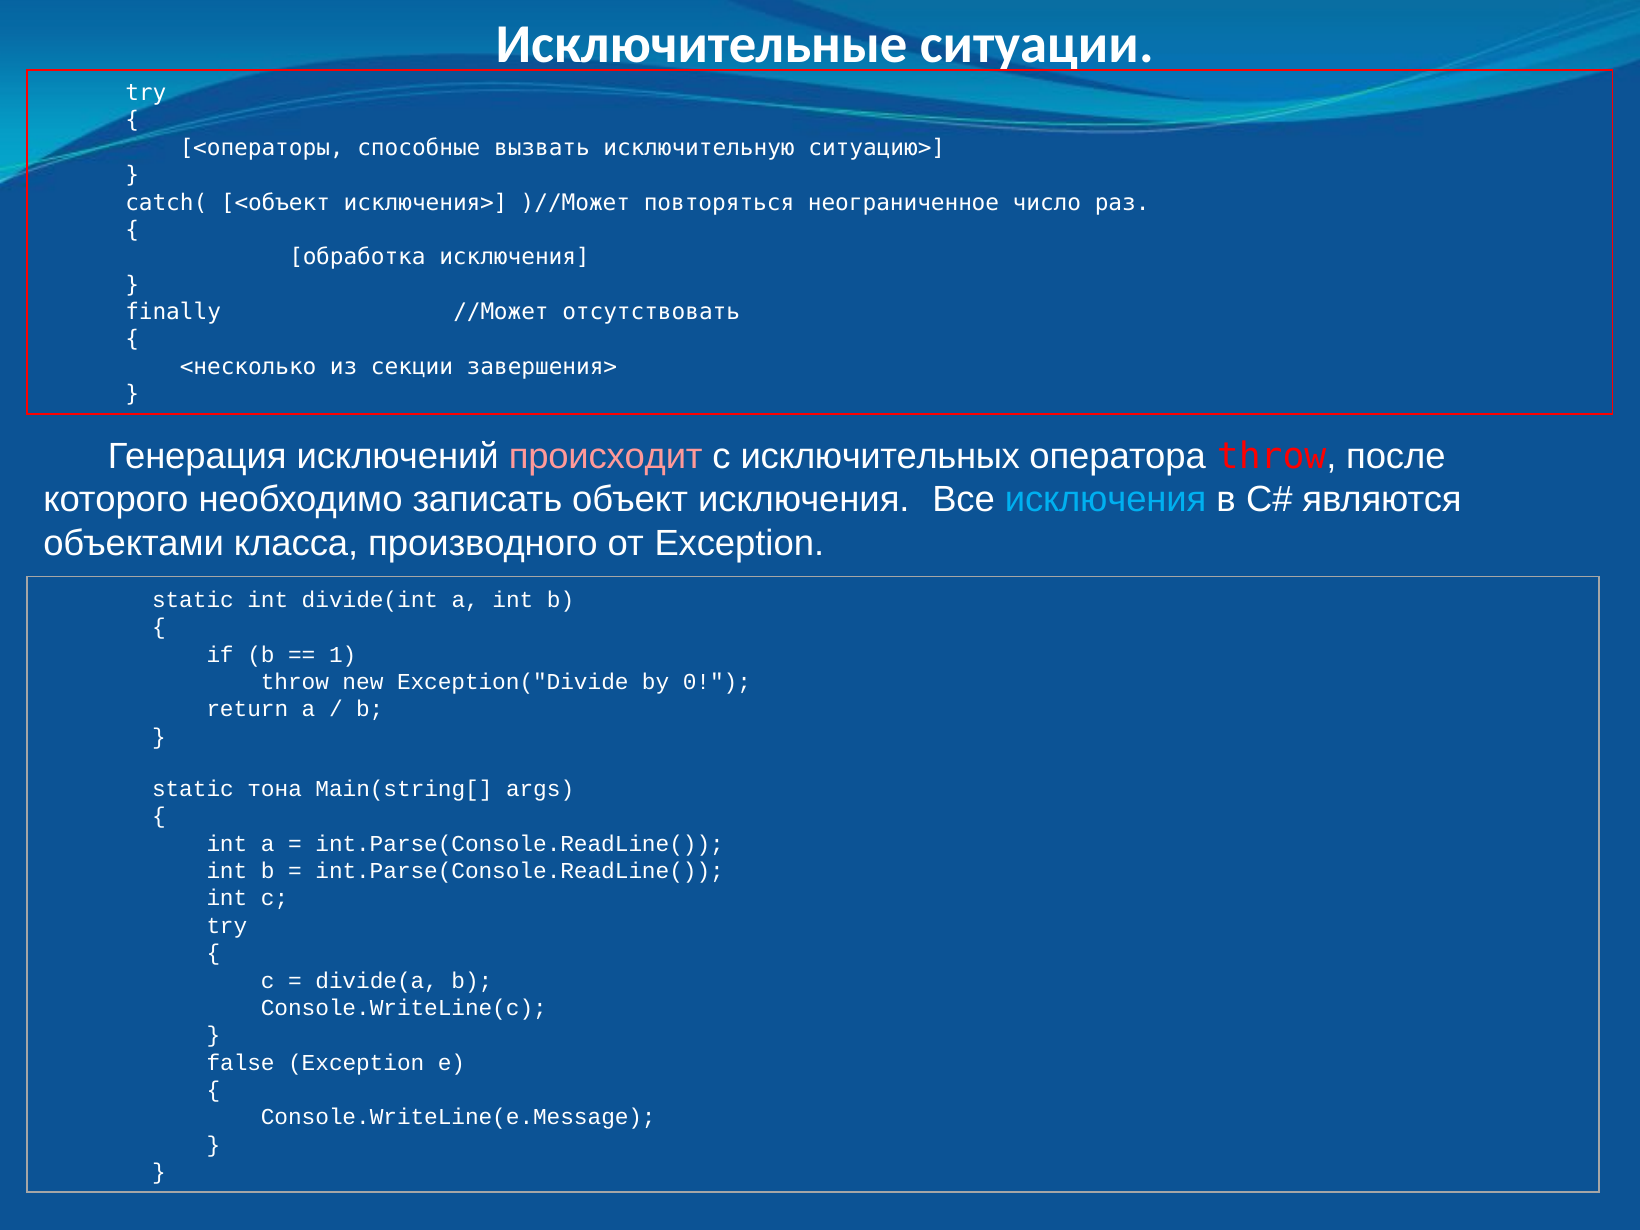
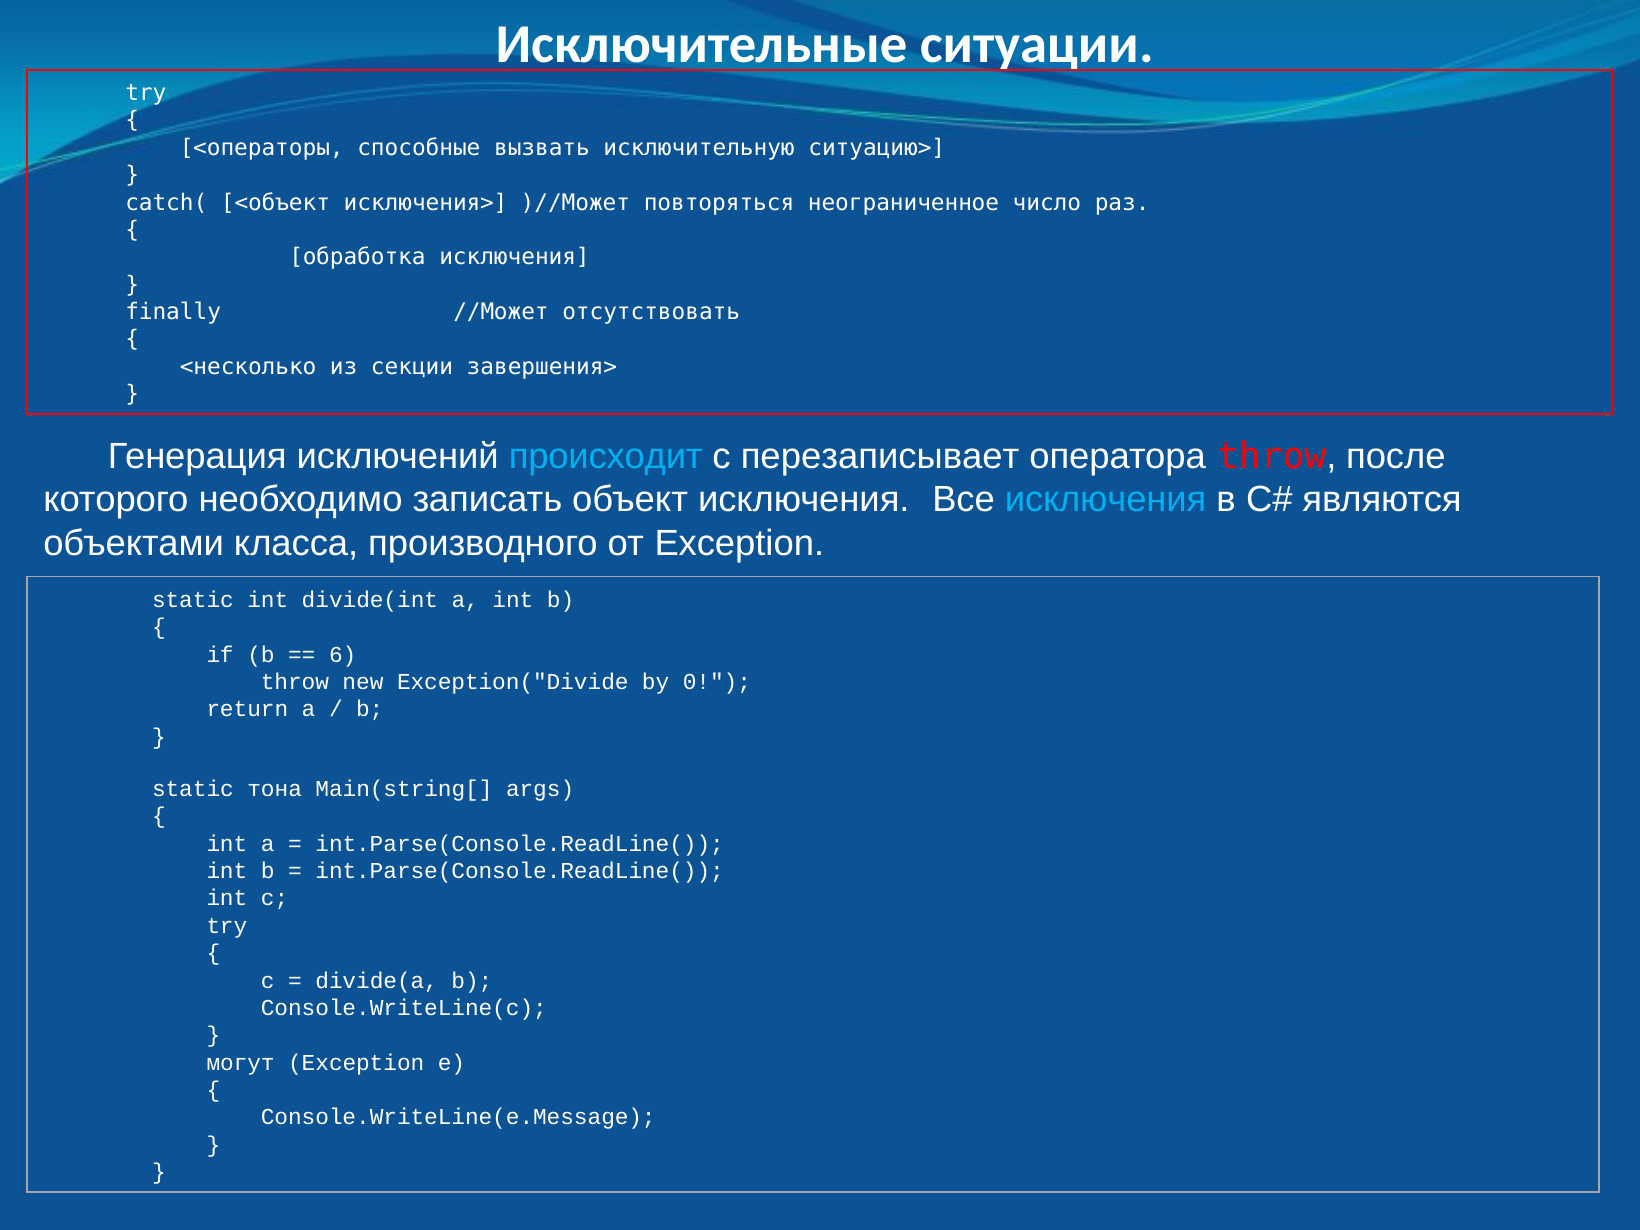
происходит colour: pink -> light blue (606, 456)
исключительных: исключительных -> перезаписывает (880, 456)
1: 1 -> 6 (343, 655)
false: false -> могут (241, 1063)
